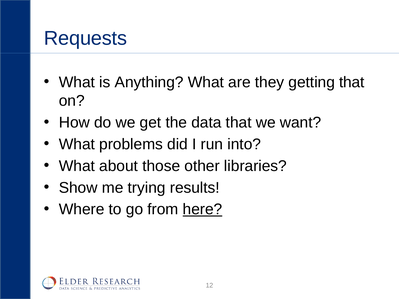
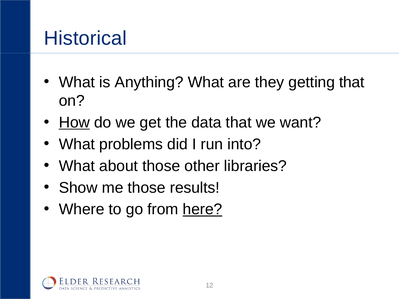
Requests: Requests -> Historical (85, 38)
How underline: none -> present (74, 123)
me trying: trying -> those (147, 188)
